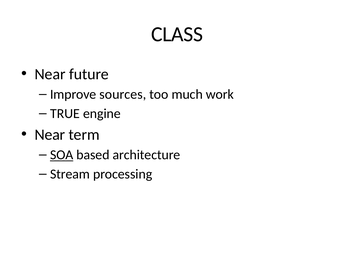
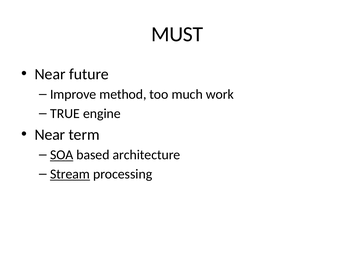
CLASS: CLASS -> MUST (177, 34)
sources: sources -> method (123, 95)
Stream underline: none -> present (70, 174)
